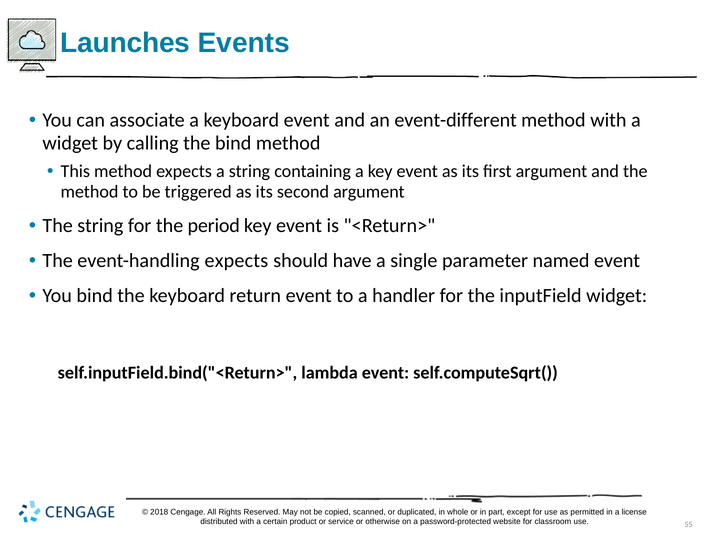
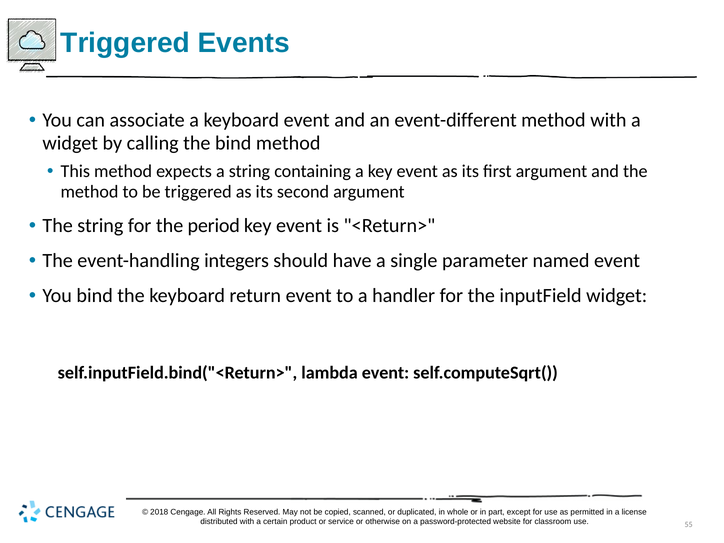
Launches: Launches -> Triggered (125, 43)
event-handling expects: expects -> integers (237, 261)
